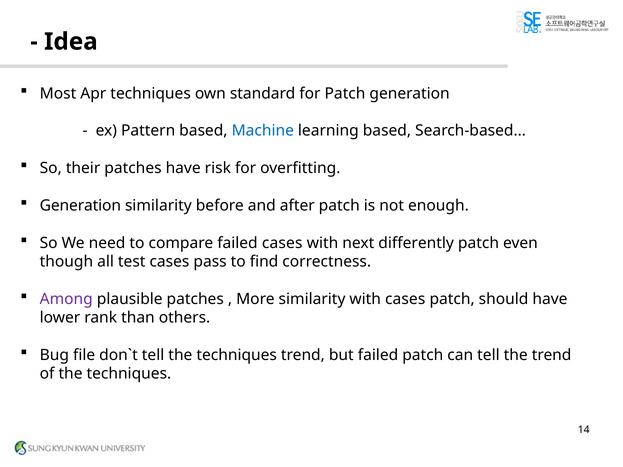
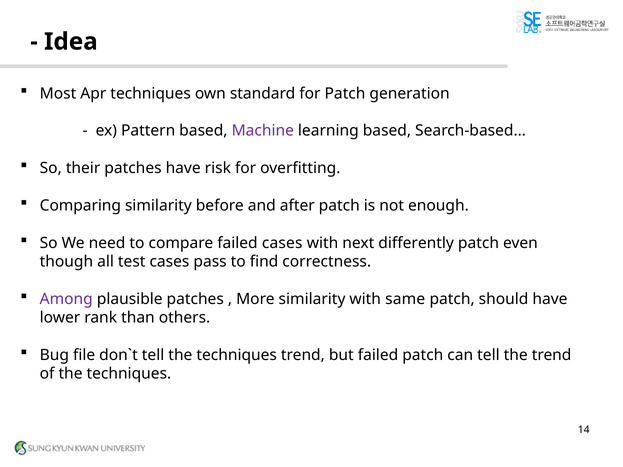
Machine colour: blue -> purple (263, 131)
Generation: Generation -> Comparing (80, 206)
with cases: cases -> same (405, 299)
